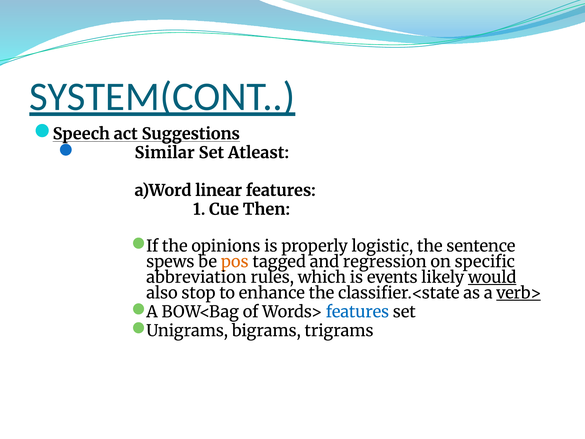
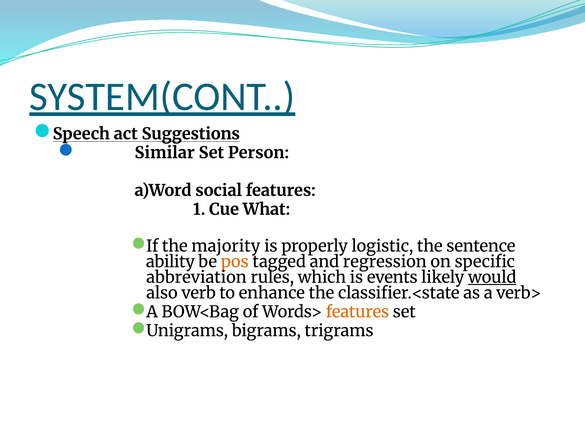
Atleast: Atleast -> Person (259, 153)
linear: linear -> social (219, 190)
Then: Then -> What (266, 209)
opinions: opinions -> majority (226, 246)
spews: spews -> ability (170, 262)
stop: stop -> verb (199, 293)
verb> underline: present -> none (519, 293)
features colour: blue -> orange (357, 312)
